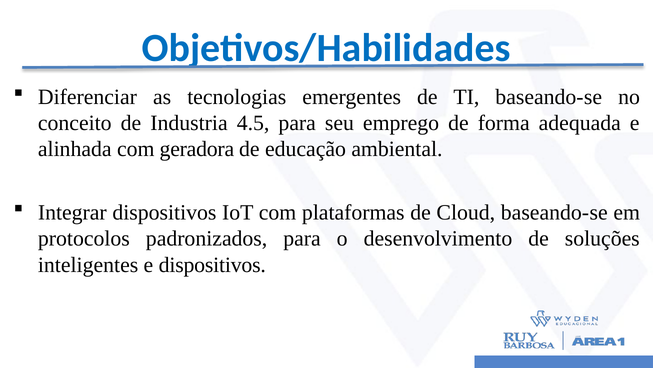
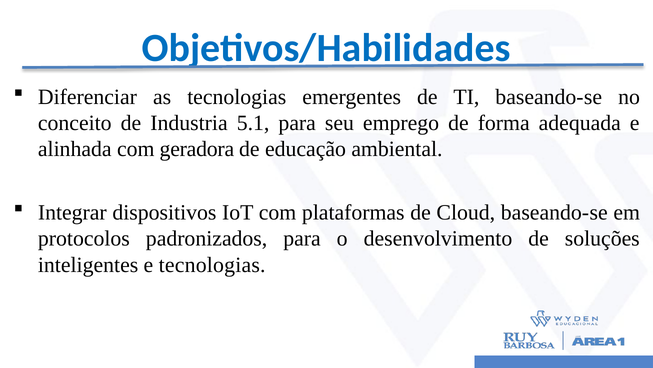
4.5: 4.5 -> 5.1 (253, 123)
e dispositivos: dispositivos -> tecnologias (212, 264)
